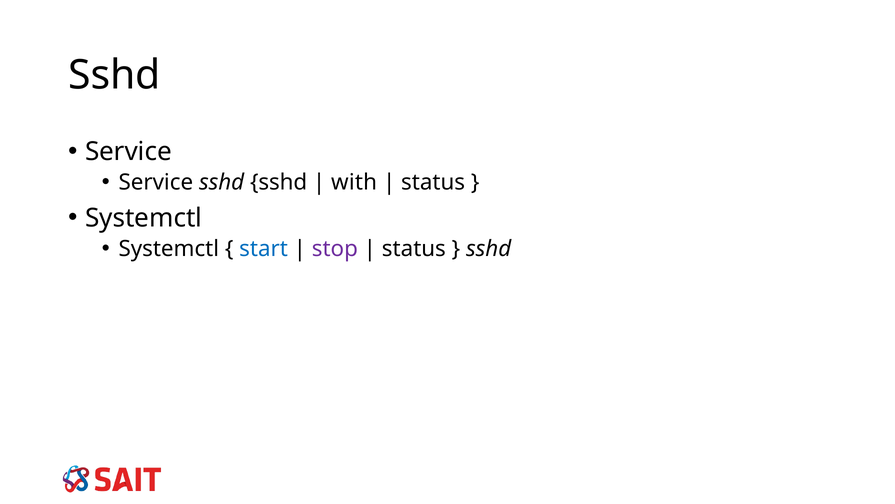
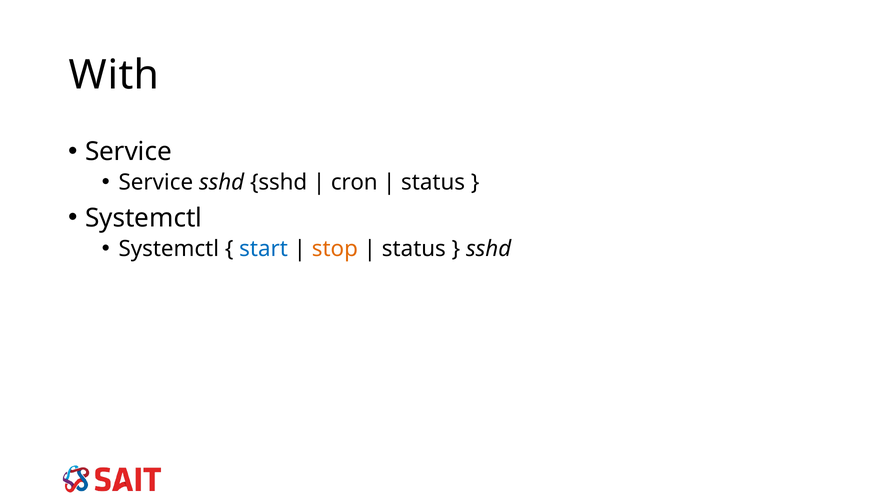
Sshd: Sshd -> With (114, 75)
with: with -> cron (354, 182)
stop colour: purple -> orange (335, 249)
